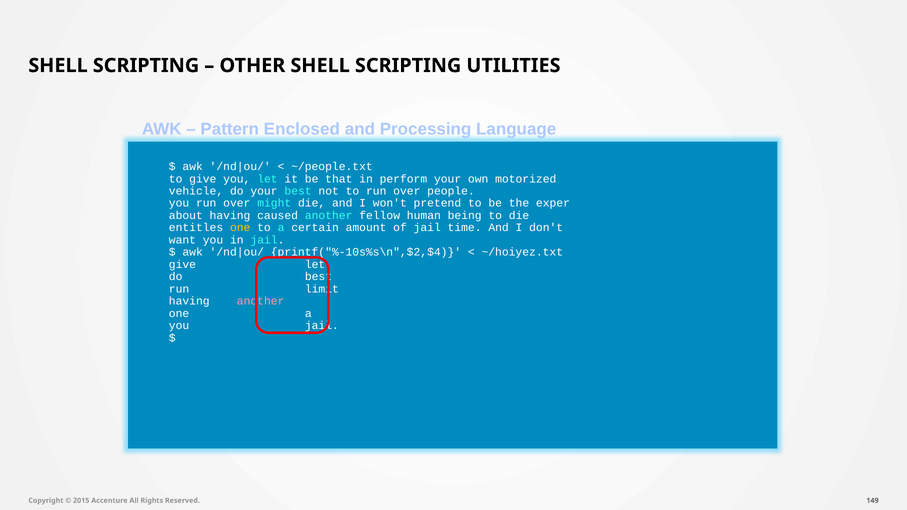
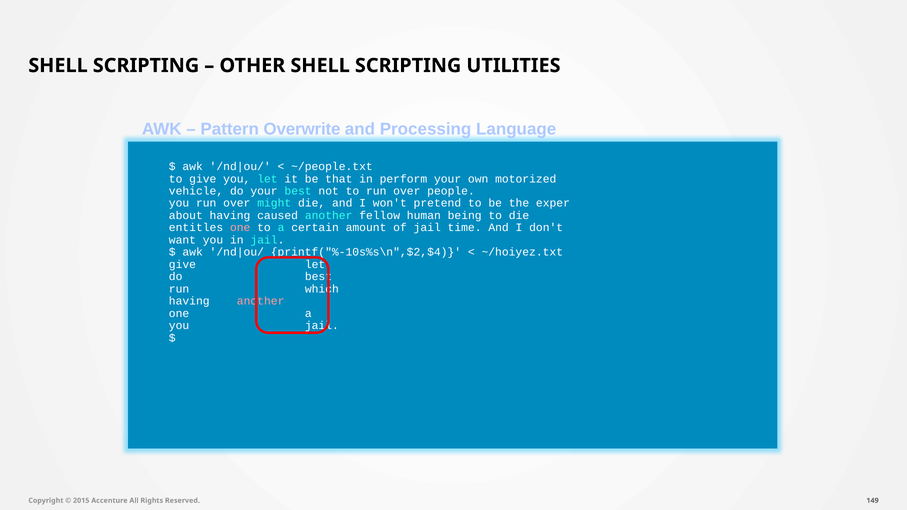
Enclosed: Enclosed -> Overwrite (302, 129)
one colour: yellow -> pink (240, 228)
limit: limit -> which (322, 289)
